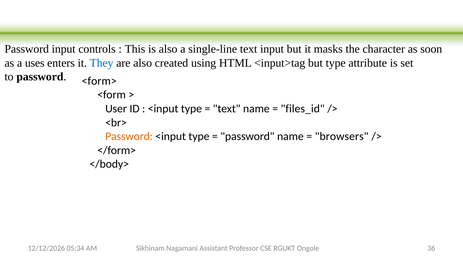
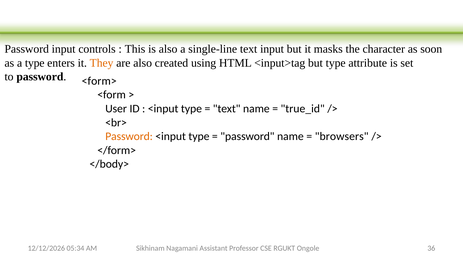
a uses: uses -> type (35, 63)
They colour: blue -> orange (102, 63)
files_id: files_id -> true_id (303, 109)
